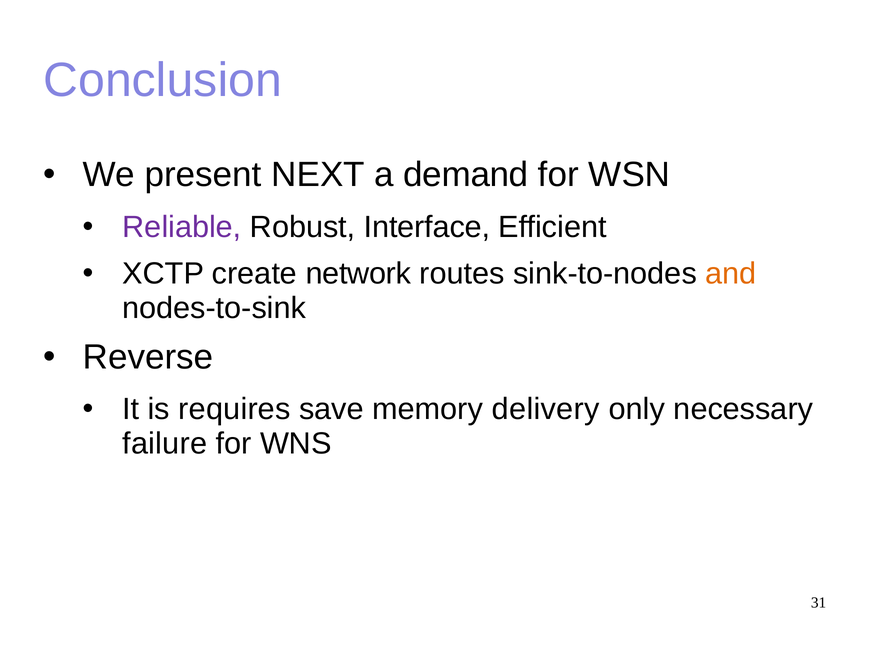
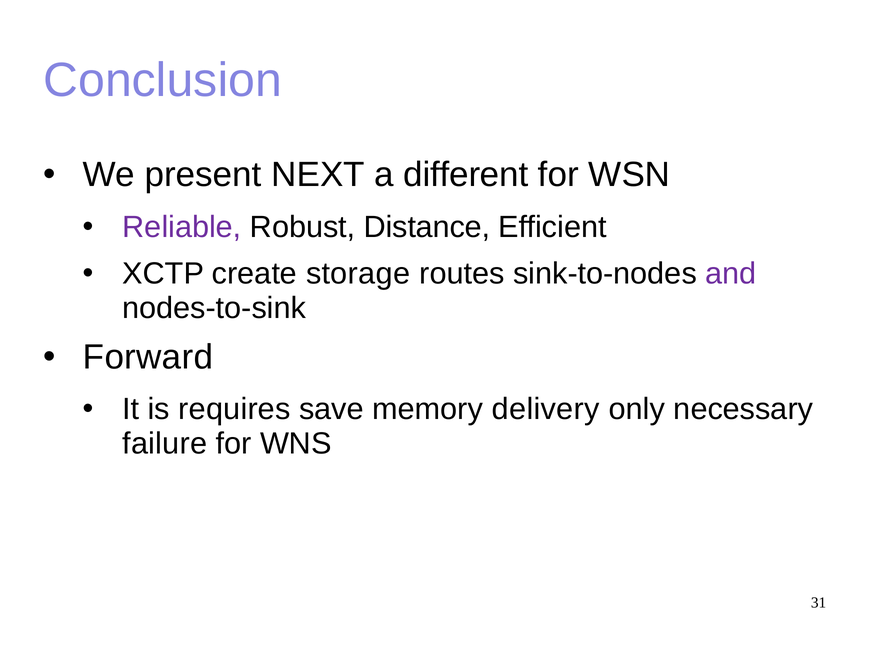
demand: demand -> different (466, 175)
Interface: Interface -> Distance (427, 227)
network: network -> storage (358, 274)
and colour: orange -> purple (731, 274)
Reverse: Reverse -> Forward (148, 357)
